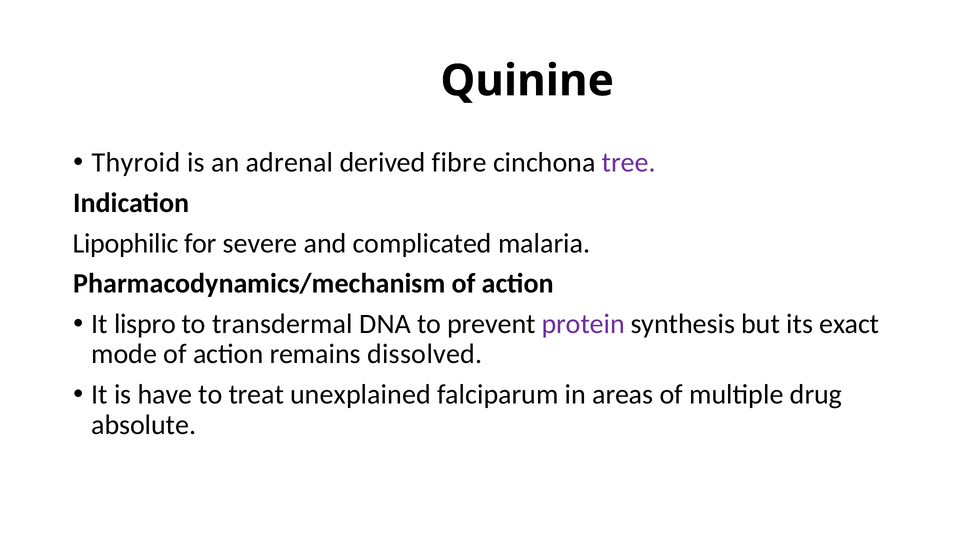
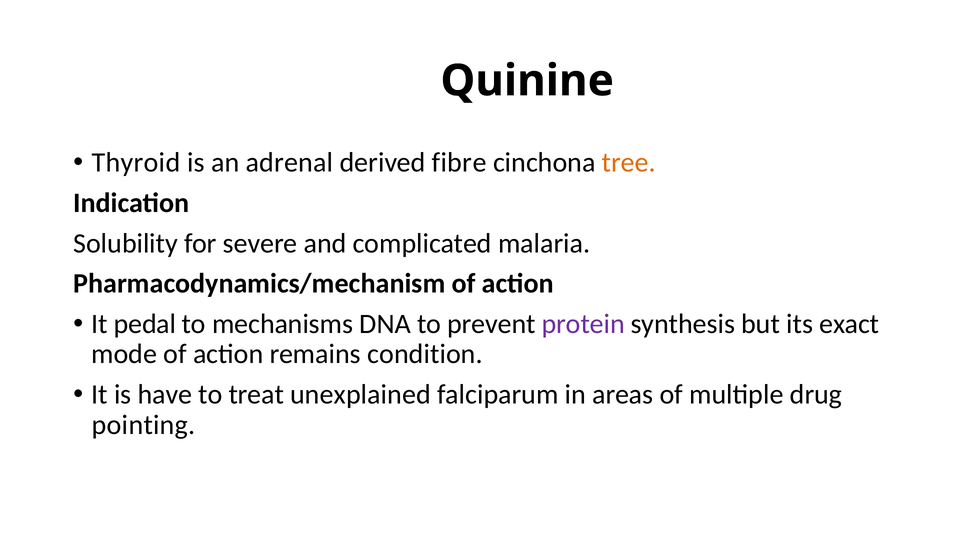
tree colour: purple -> orange (629, 163)
Lipophilic: Lipophilic -> Solubility (126, 243)
lispro: lispro -> pedal (145, 324)
transdermal: transdermal -> mechanisms (283, 324)
dissolved: dissolved -> condition (425, 354)
absolute: absolute -> pointing (144, 425)
